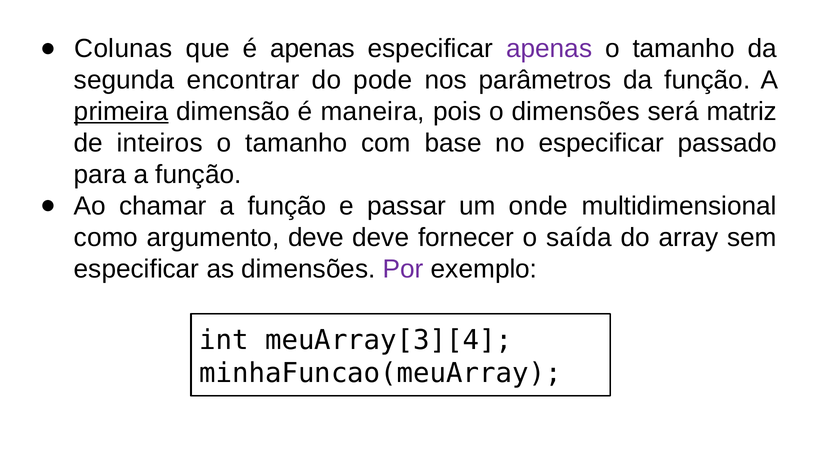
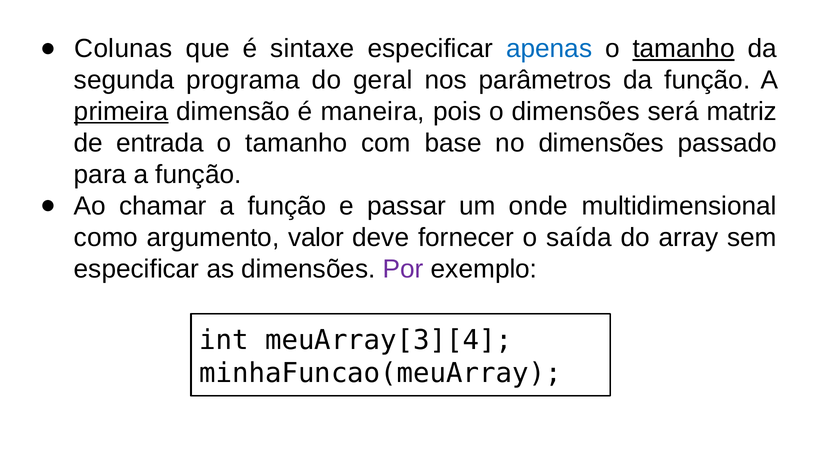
é apenas: apenas -> sintaxe (312, 49)
apenas colour: purple -> blue (549, 49)
tamanho underline: none -> present (684, 49)
encontrar: encontrar -> programa (243, 80)
pode: pode -> geral (383, 80)
inteiros: inteiros -> entrada (160, 143)
no especificar: especificar -> dimensões (601, 143)
argumento deve: deve -> valor (316, 237)
